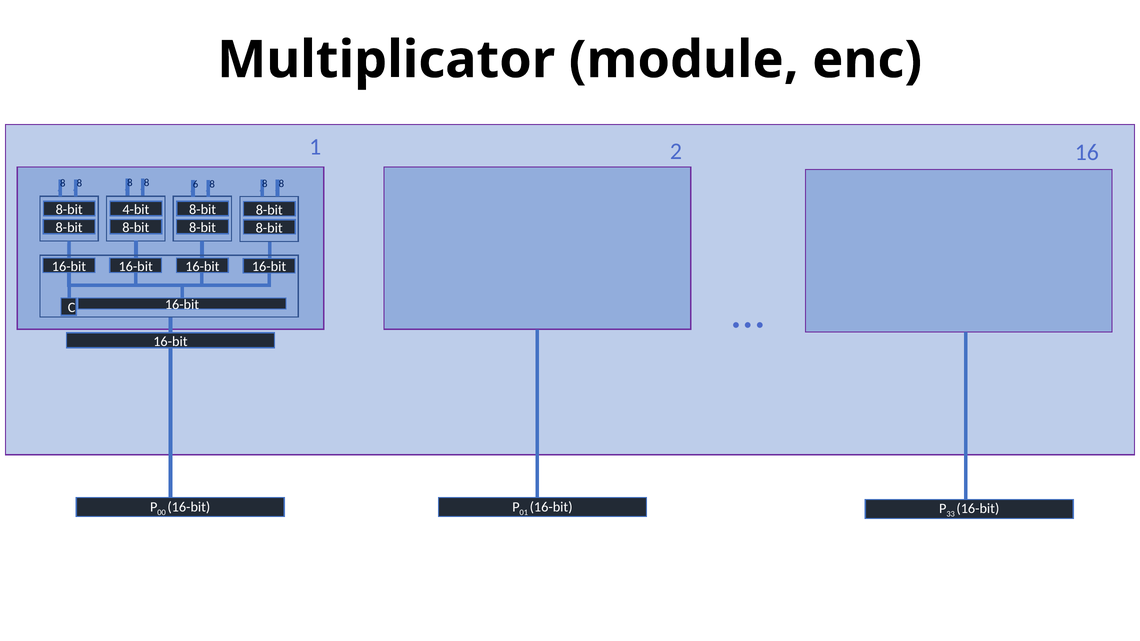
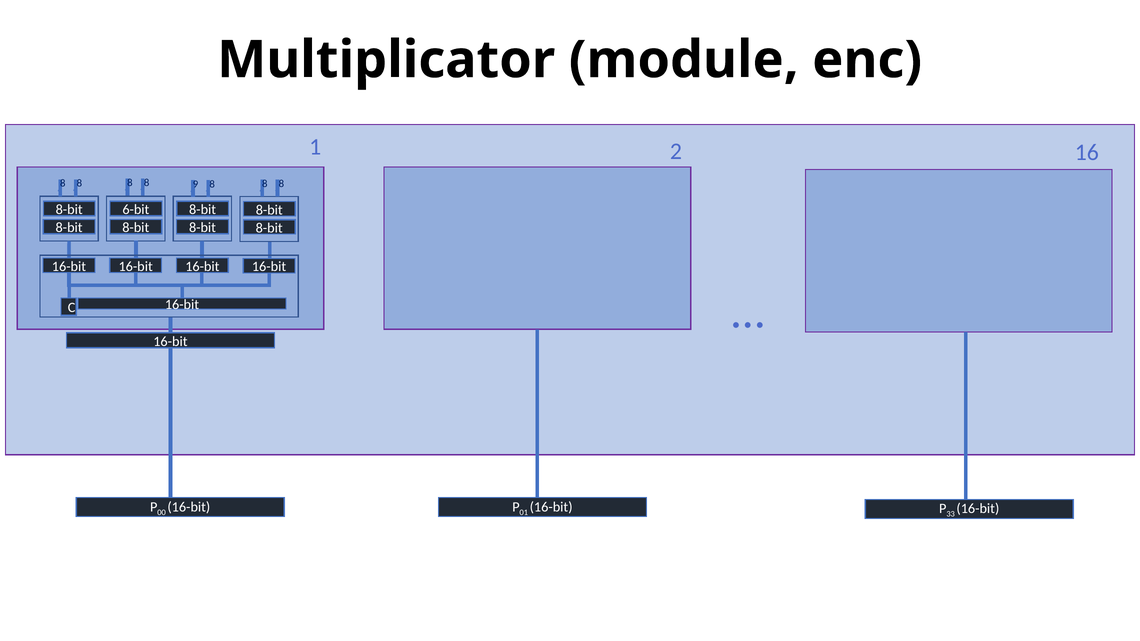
6: 6 -> 9 (195, 184)
4-bit: 4-bit -> 6-bit (136, 210)
